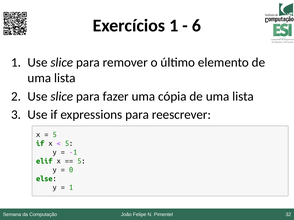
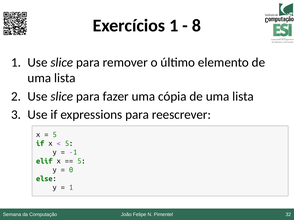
6: 6 -> 8 (197, 26)
